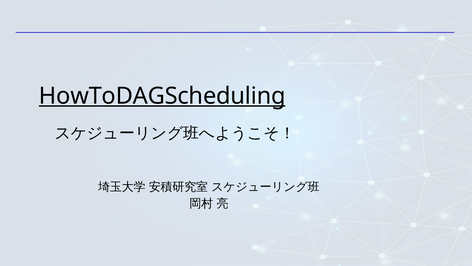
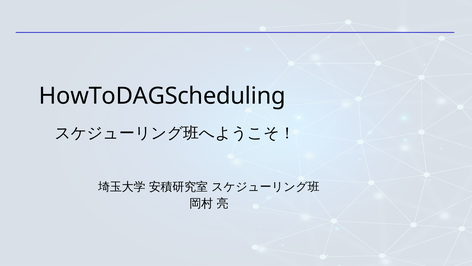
HowToDAGScheduling underline: present -> none (162, 96)
